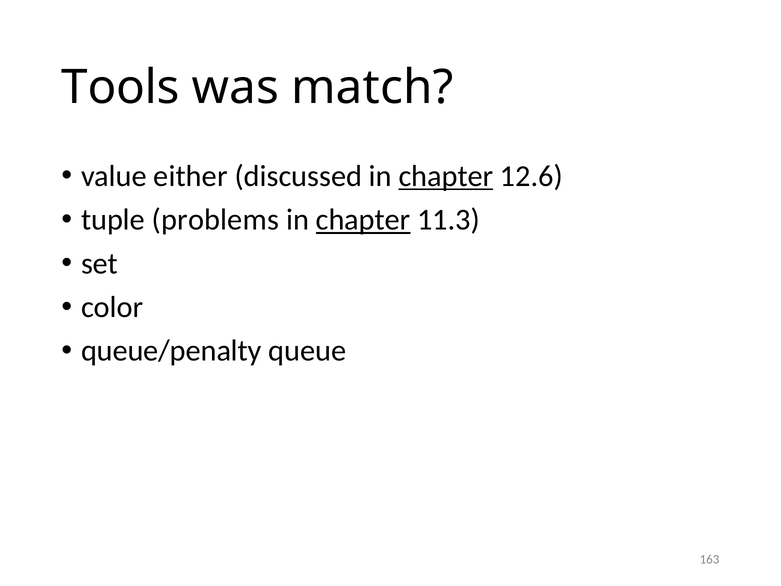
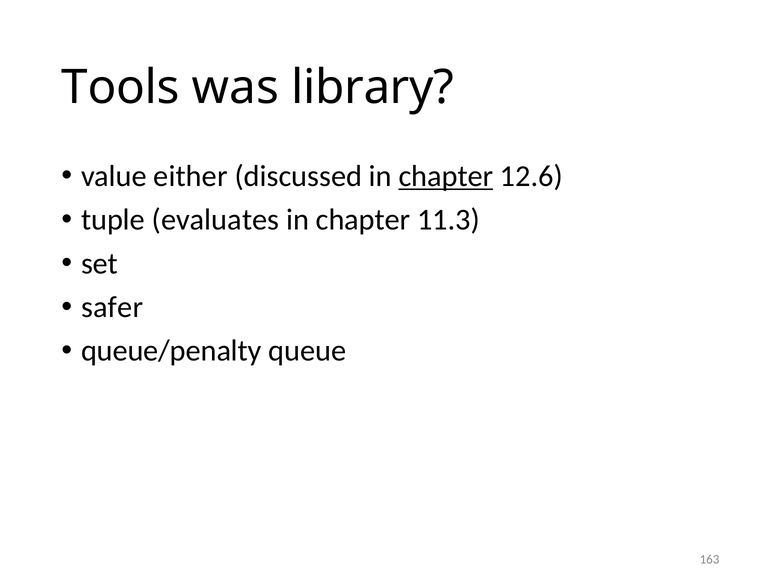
match: match -> library (373, 87)
problems: problems -> evaluates (216, 220)
chapter underline: present -> none (363, 220)
color: color -> safer (112, 307)
